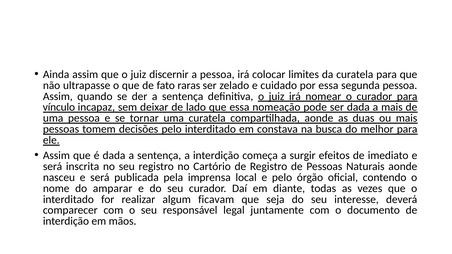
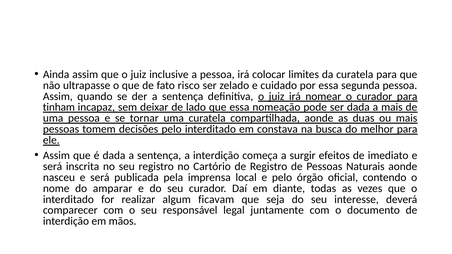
discernir: discernir -> inclusive (169, 74)
raras: raras -> risco (189, 85)
vínculo: vínculo -> tinham (59, 107)
